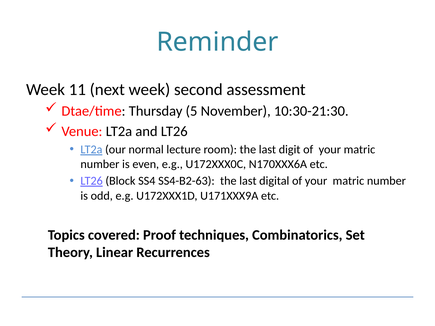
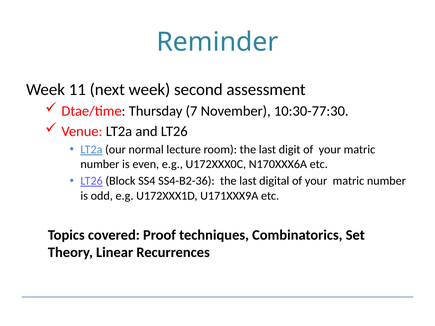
5: 5 -> 7 (192, 111)
10:30-21:30: 10:30-21:30 -> 10:30-77:30 (311, 111)
SS4-B2-63: SS4-B2-63 -> SS4-B2-36 (186, 181)
